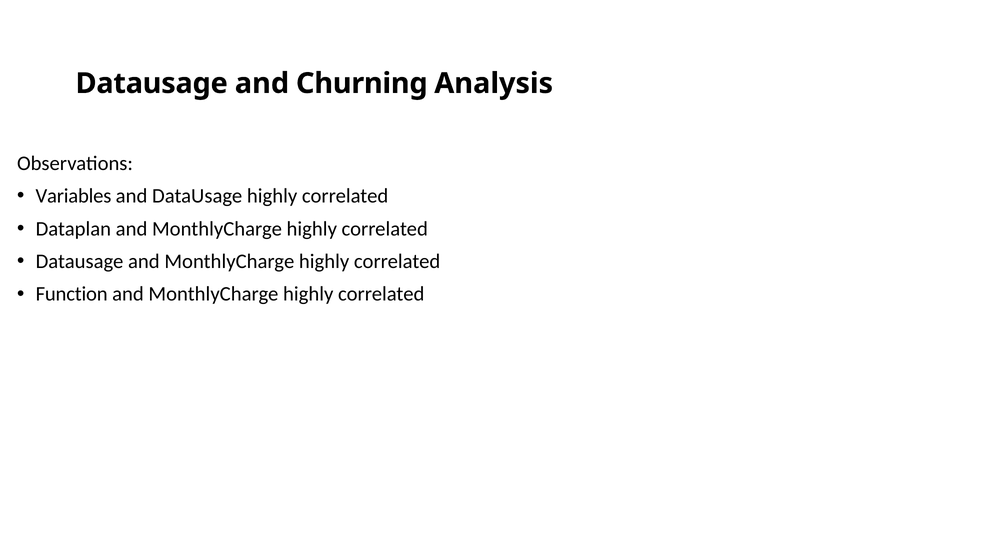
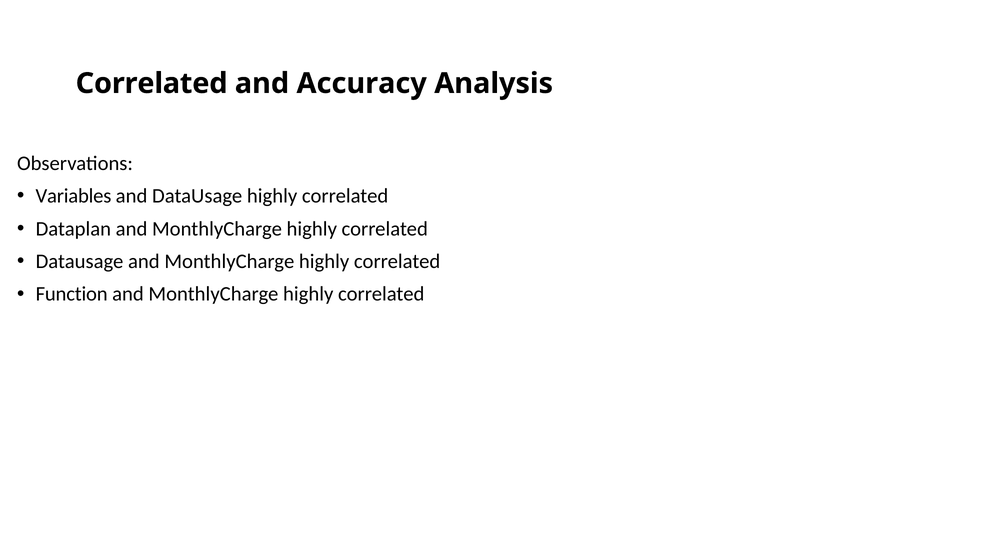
Datausage: Datausage -> Correlated (152, 83)
Churning: Churning -> Accuracy (362, 83)
